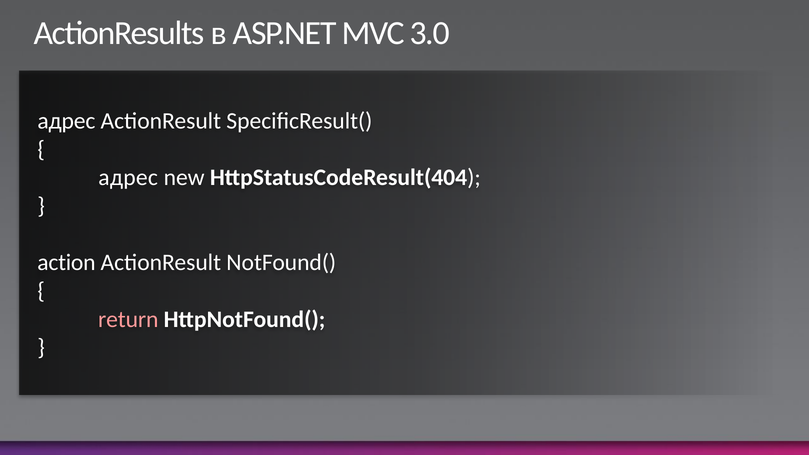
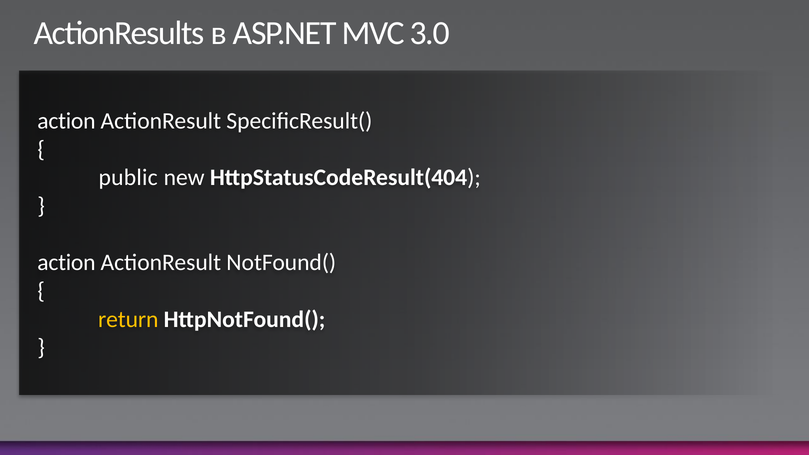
адрес: адрес -> action (66, 121)
адрес: адрес -> public (128, 178)
return colour: pink -> yellow (128, 319)
